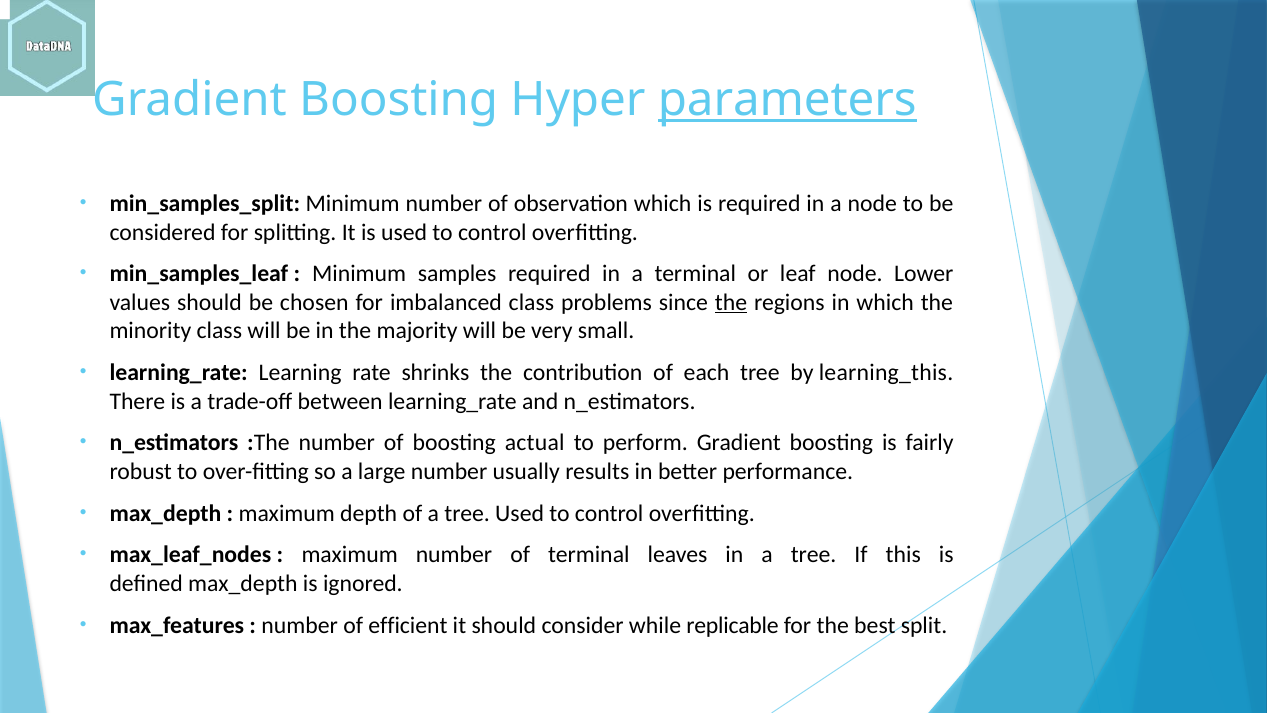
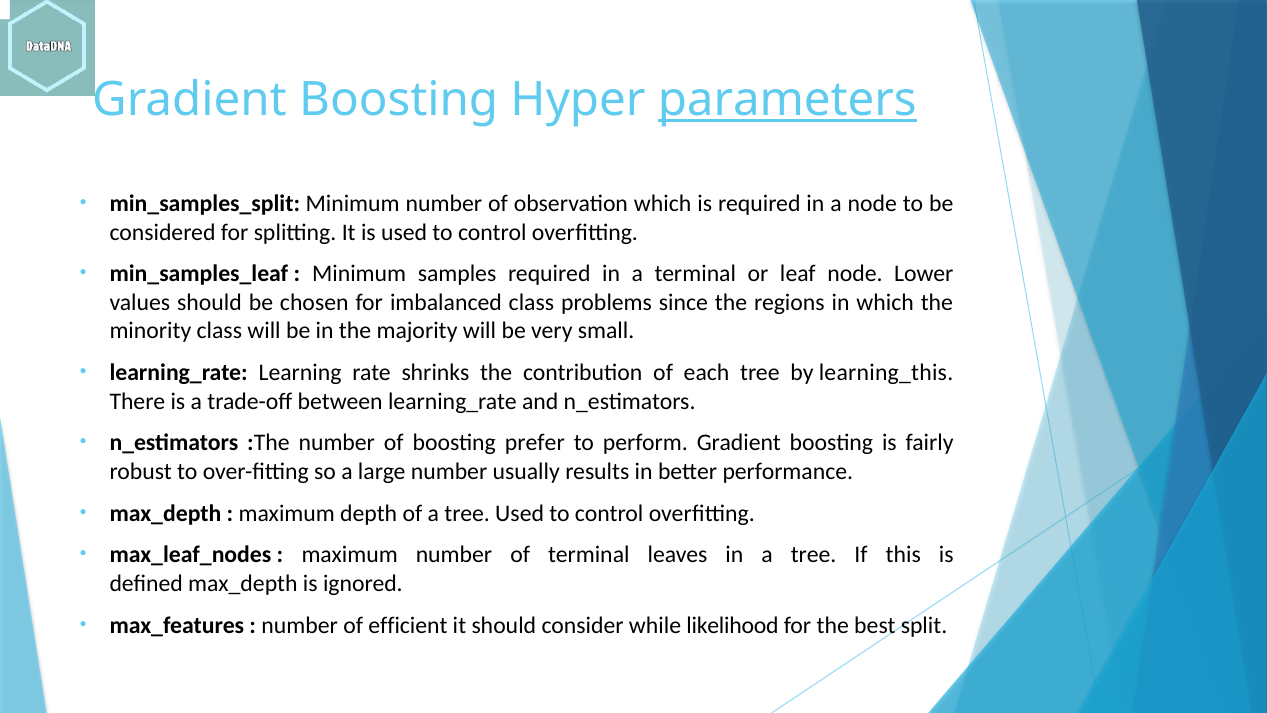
the underline: present -> none (731, 302)
actual: actual -> prefer (535, 443)
replicable: replicable -> likelihood (732, 625)
